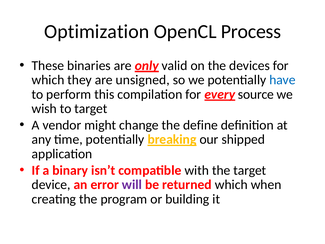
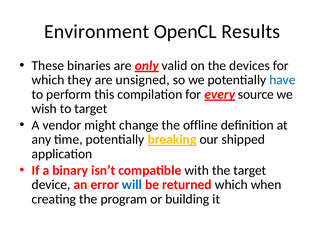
Optimization: Optimization -> Environment (97, 31)
Process: Process -> Results (251, 31)
define: define -> offline (200, 125)
will colour: purple -> blue (132, 185)
